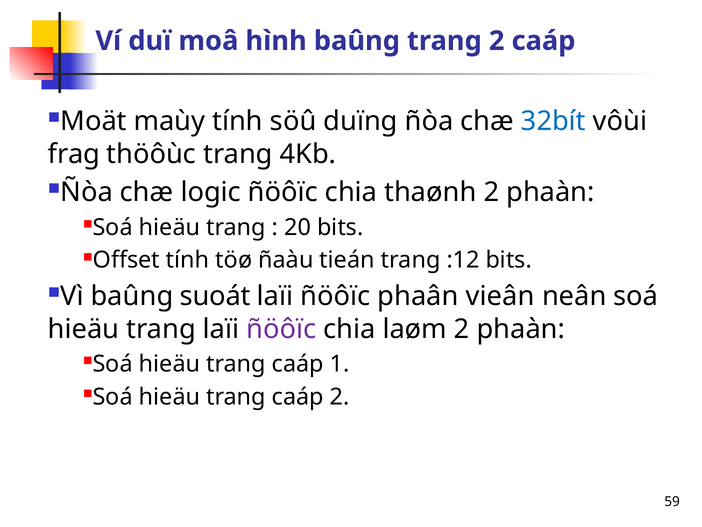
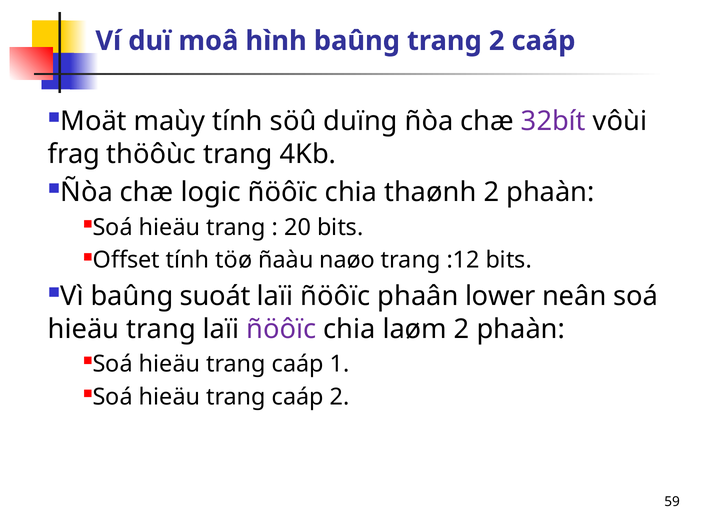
32bít colour: blue -> purple (553, 121)
tieán: tieán -> naøo (347, 260)
vieân: vieân -> lower (500, 296)
